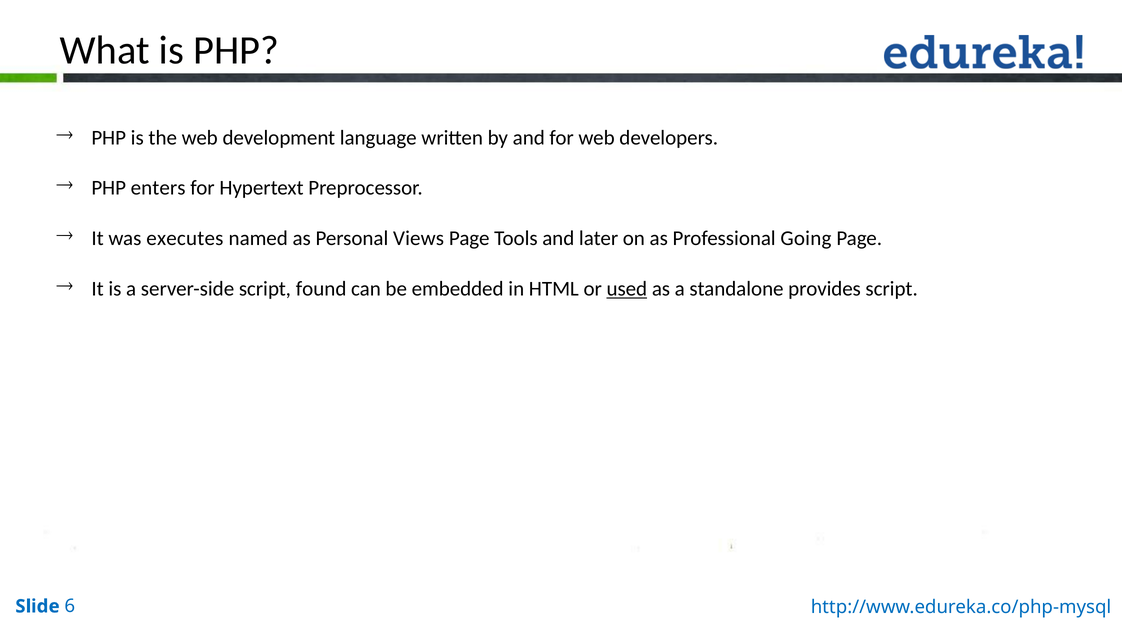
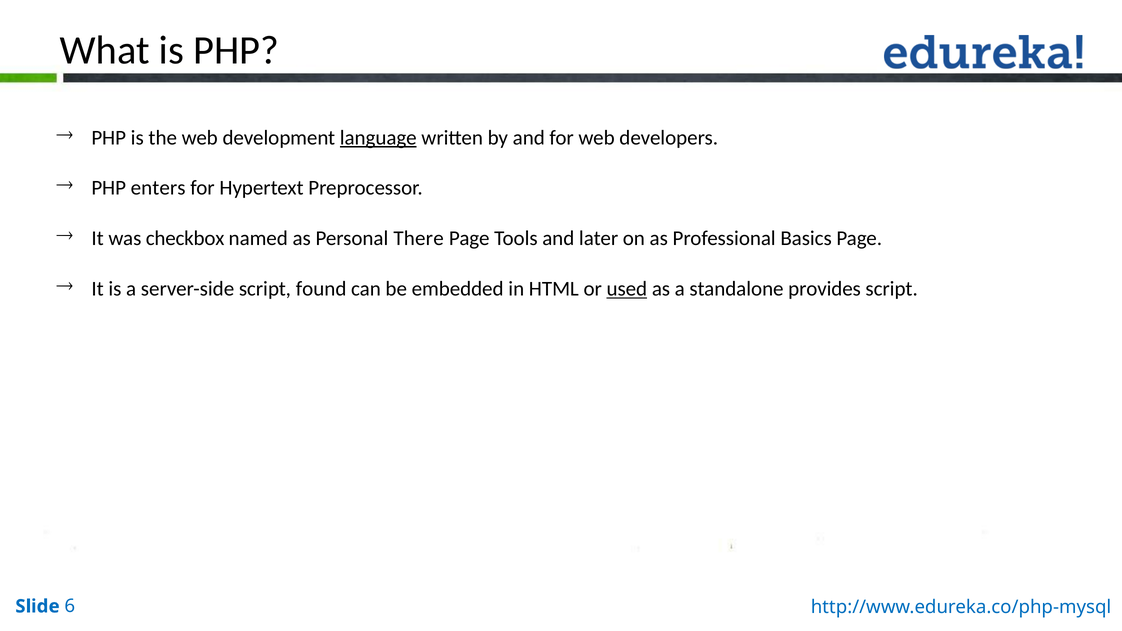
language underline: none -> present (378, 138)
executes: executes -> checkbox (185, 239)
Views: Views -> There (419, 239)
Going: Going -> Basics (806, 239)
